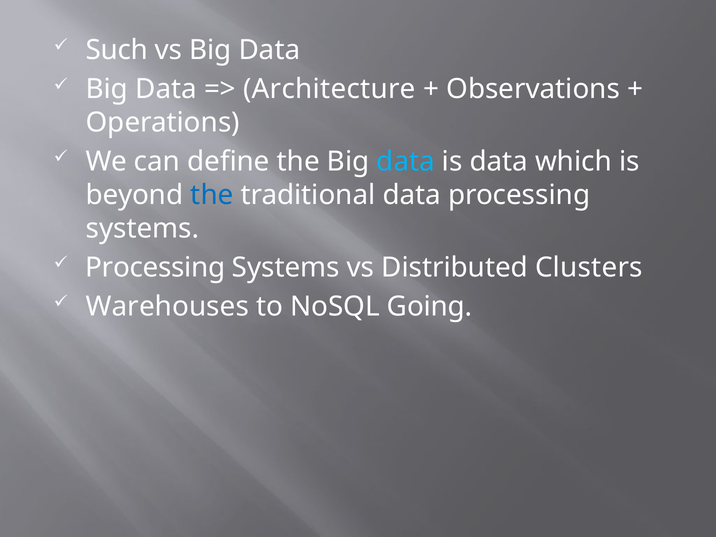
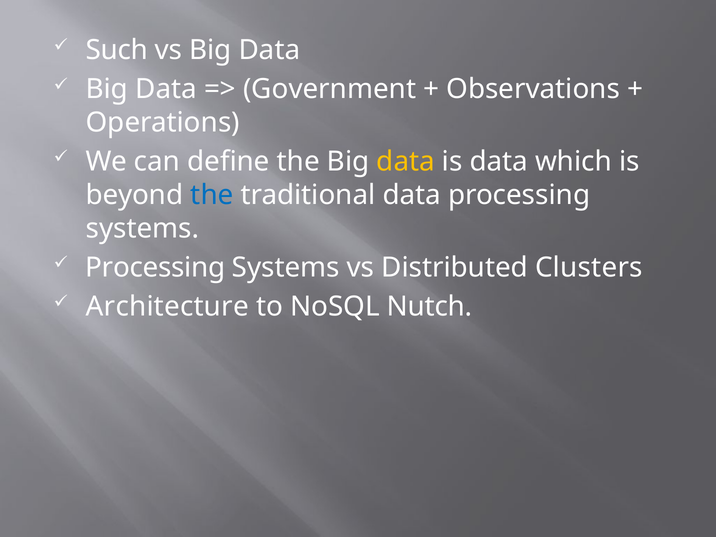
Architecture: Architecture -> Government (330, 89)
data colour: light blue -> yellow (406, 162)
Warehouses: Warehouses -> Architecture (167, 306)
Going: Going -> Nutch (430, 306)
